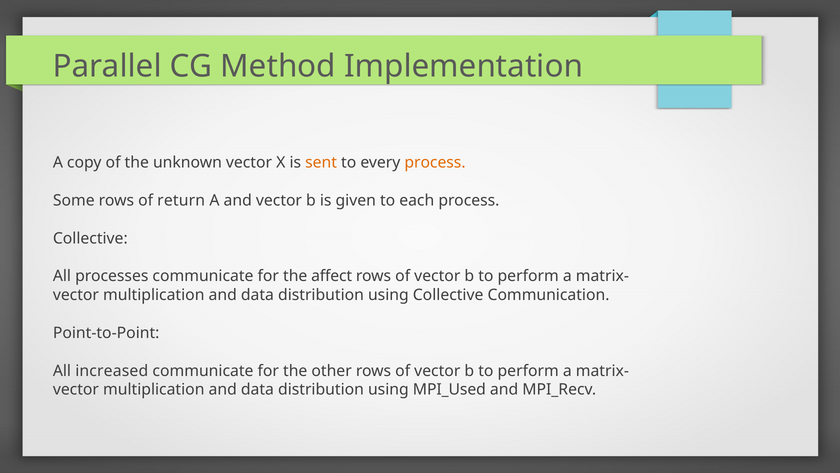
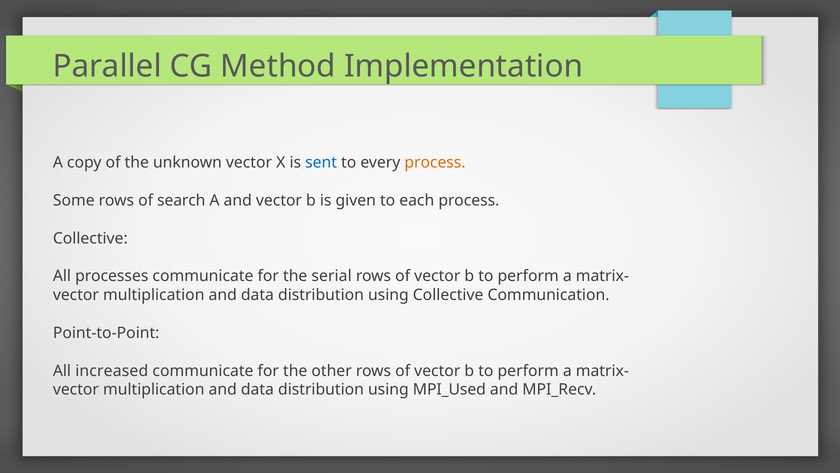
sent colour: orange -> blue (321, 163)
return: return -> search (181, 200)
affect: affect -> serial (332, 276)
